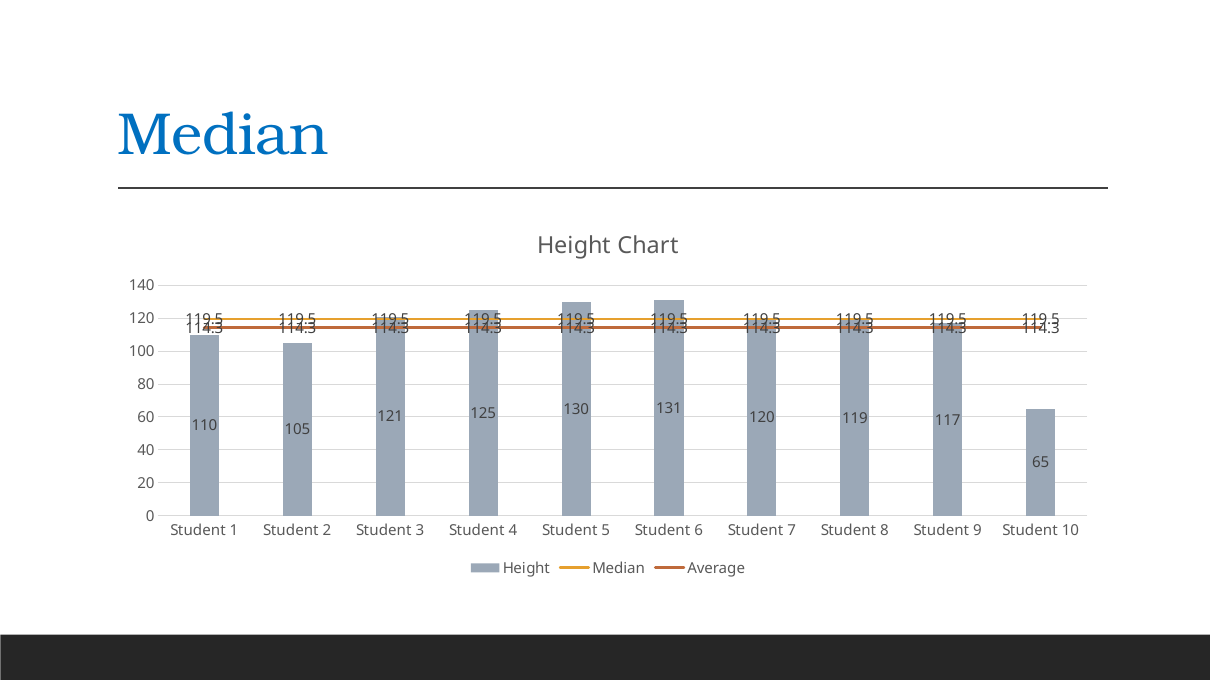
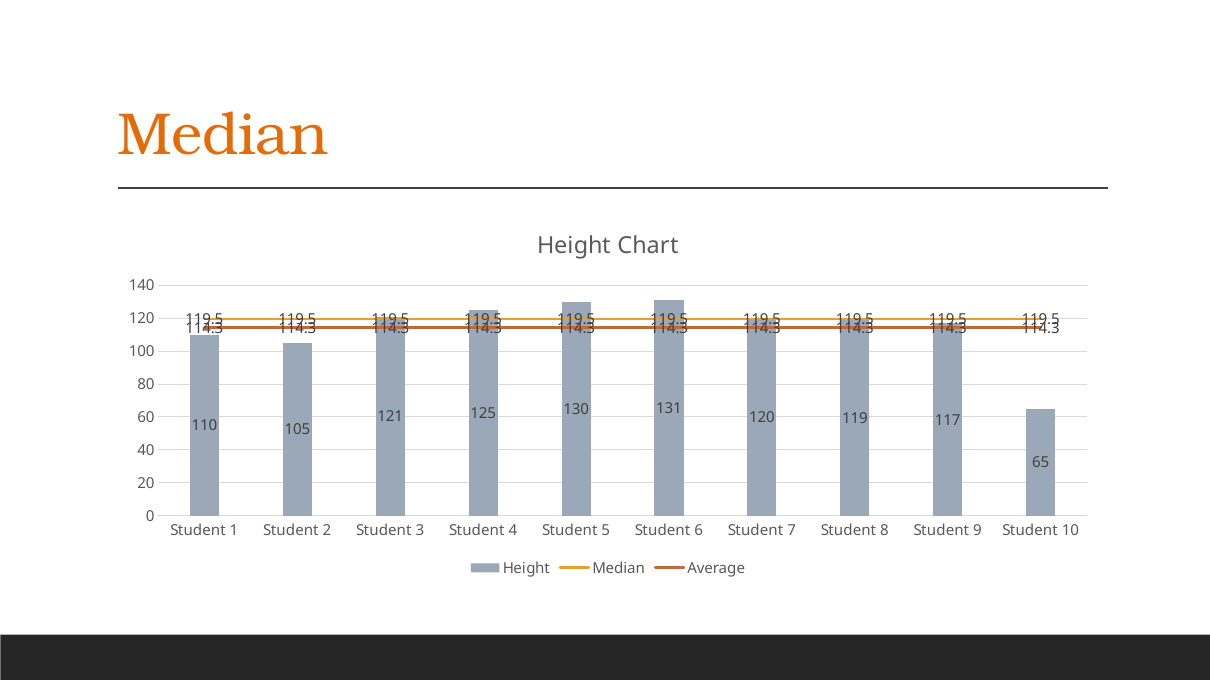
Median colour: blue -> orange (223, 136)
